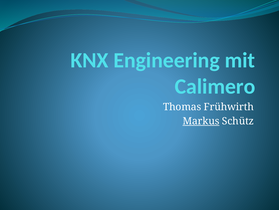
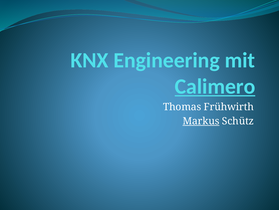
Calimero underline: none -> present (215, 86)
